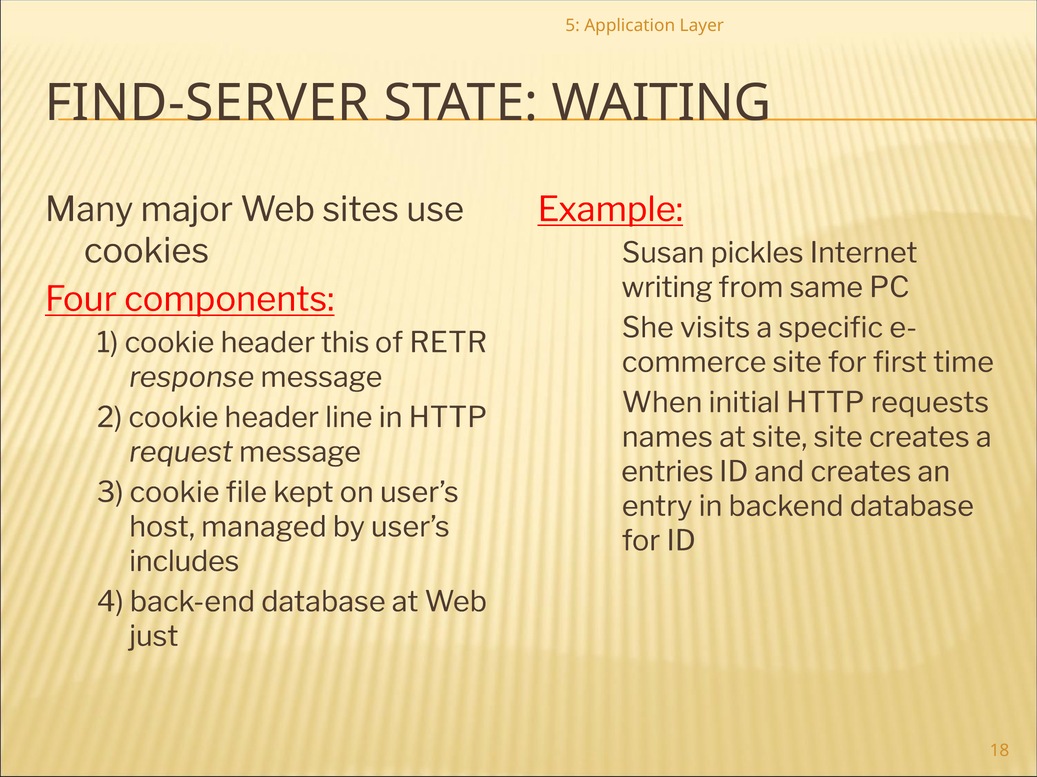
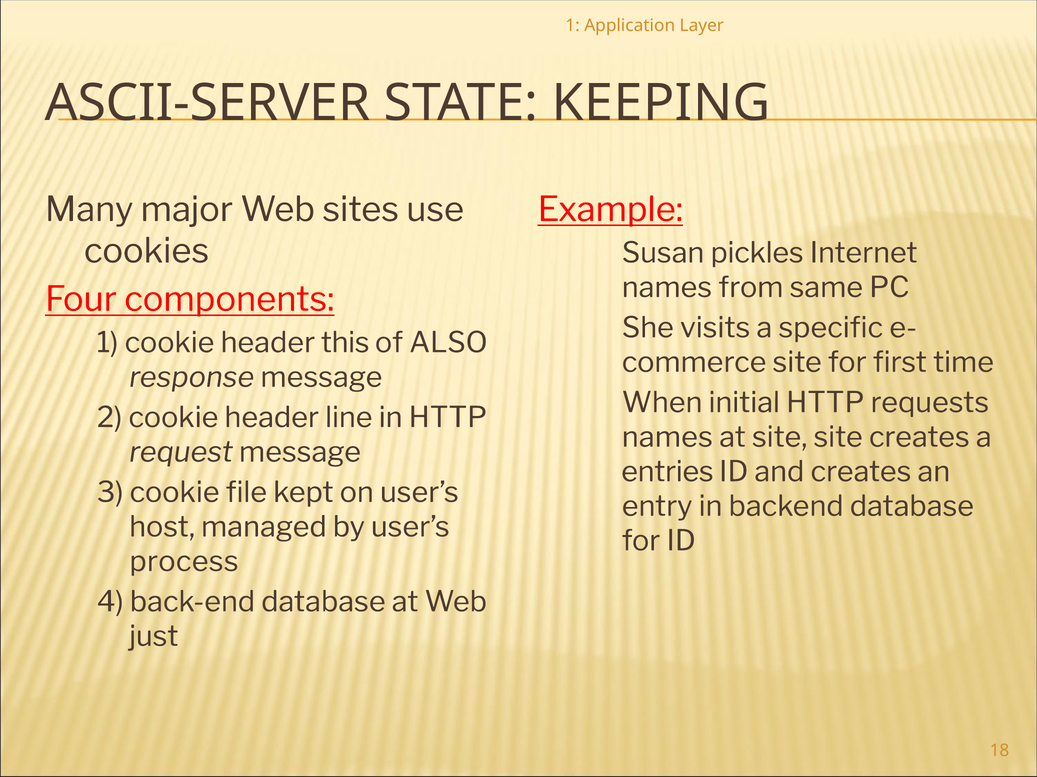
5: 5 -> 1 (573, 25)
FIND-SERVER: FIND-SERVER -> ASCII-SERVER (207, 103)
WAITING: WAITING -> KEEPING (661, 103)
writing: writing -> names (667, 288)
RETR: RETR -> ALSO (448, 343)
includes: includes -> process (184, 562)
